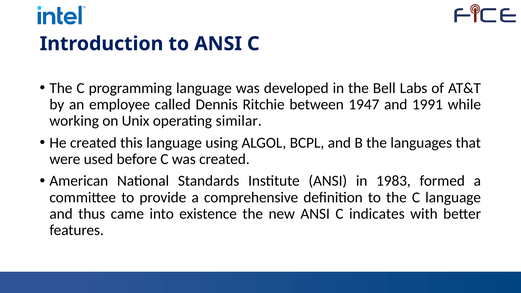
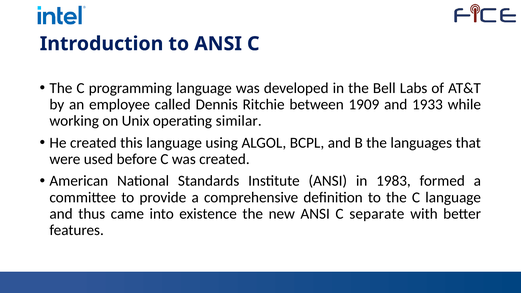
1947: 1947 -> 1909 (364, 105)
1991: 1991 -> 1933 (427, 105)
indicates: indicates -> separate (377, 214)
